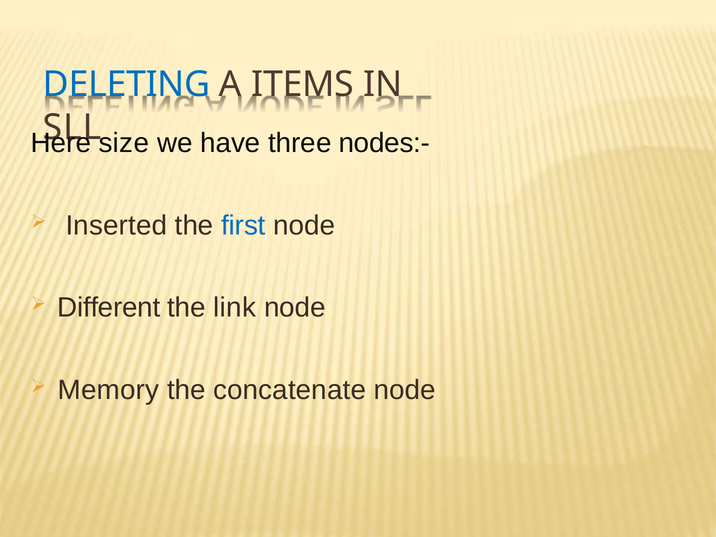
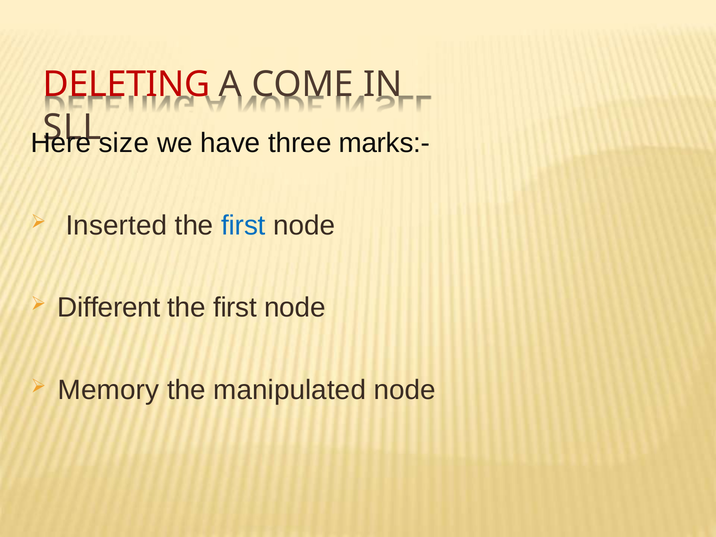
DELETING colour: blue -> red (127, 84)
ITEMS: ITEMS -> COME (303, 84)
nodes:-: nodes:- -> marks:- (384, 143)
link: link -> first (235, 308)
concatenate: concatenate -> manipulated (290, 390)
